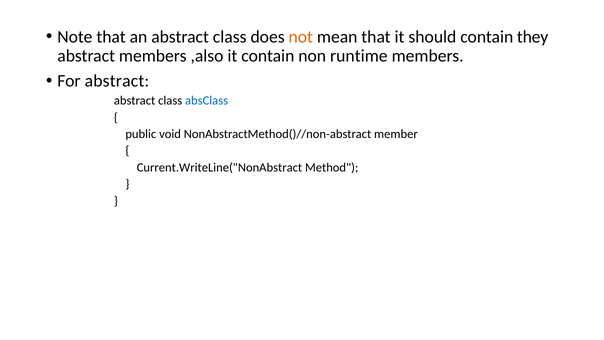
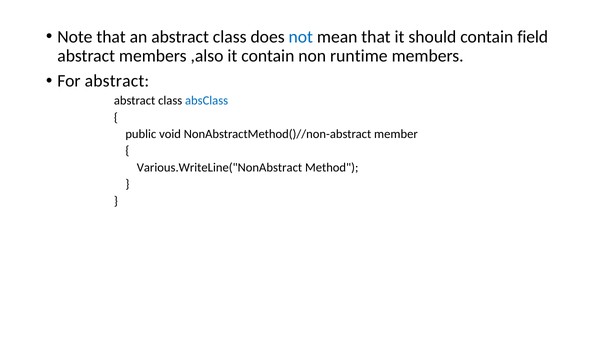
not colour: orange -> blue (301, 37)
they: they -> field (533, 37)
Current.WriteLine("NonAbstract: Current.WriteLine("NonAbstract -> Various.WriteLine("NonAbstract (219, 167)
